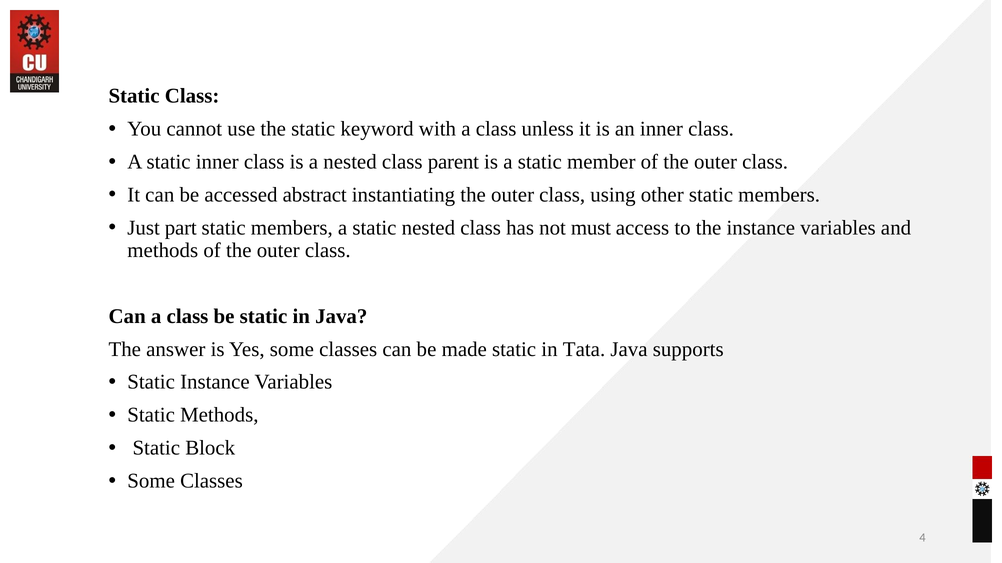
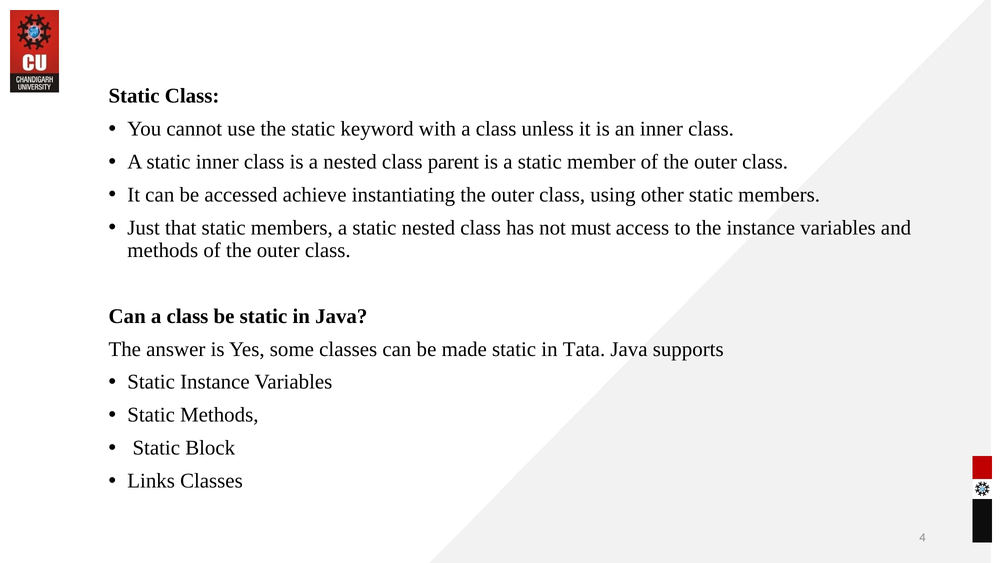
abstract: abstract -> achieve (315, 195)
part: part -> that (181, 228)
Some: Some -> Links (151, 481)
